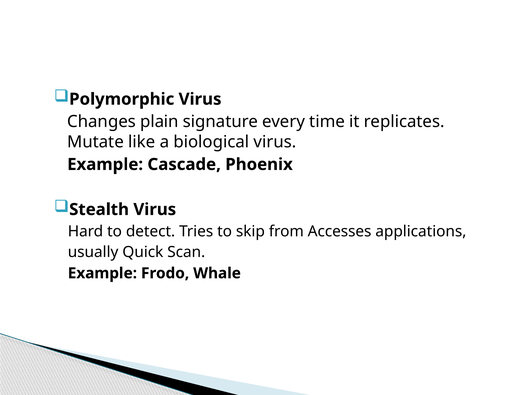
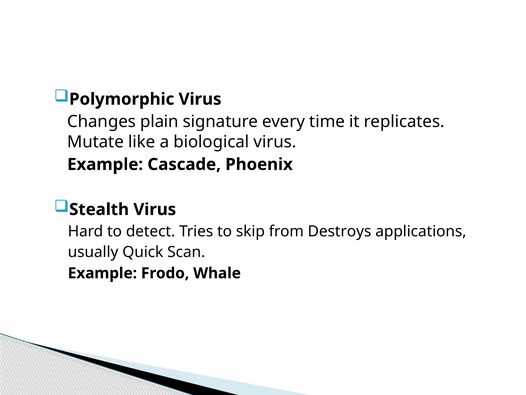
Accesses: Accesses -> Destroys (340, 231)
